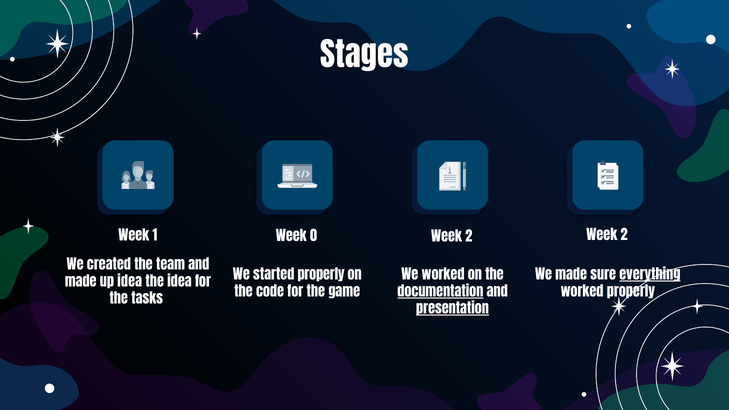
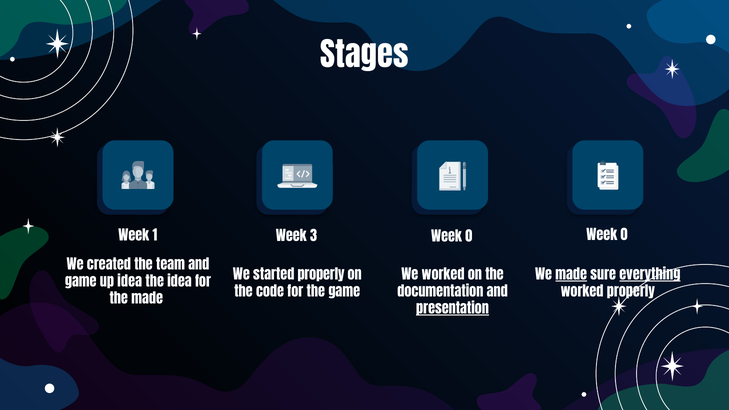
0: 0 -> 3 (314, 236)
2: 2 -> 0 (469, 237)
2: 2 -> 0 (624, 235)
made underline: none -> present (571, 275)
made: made -> game (81, 282)
documentation underline: present -> none (440, 292)
the tasks: tasks -> made (147, 299)
